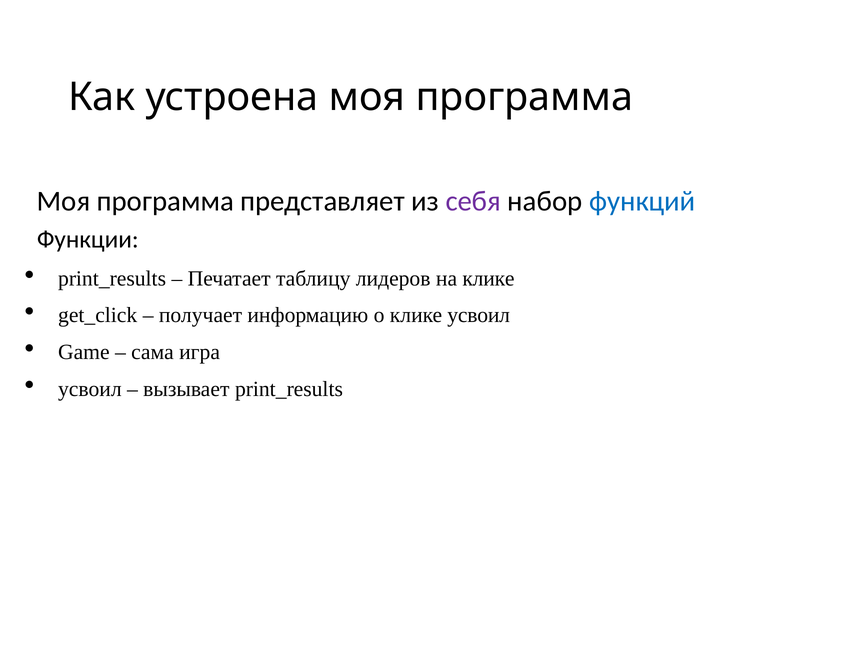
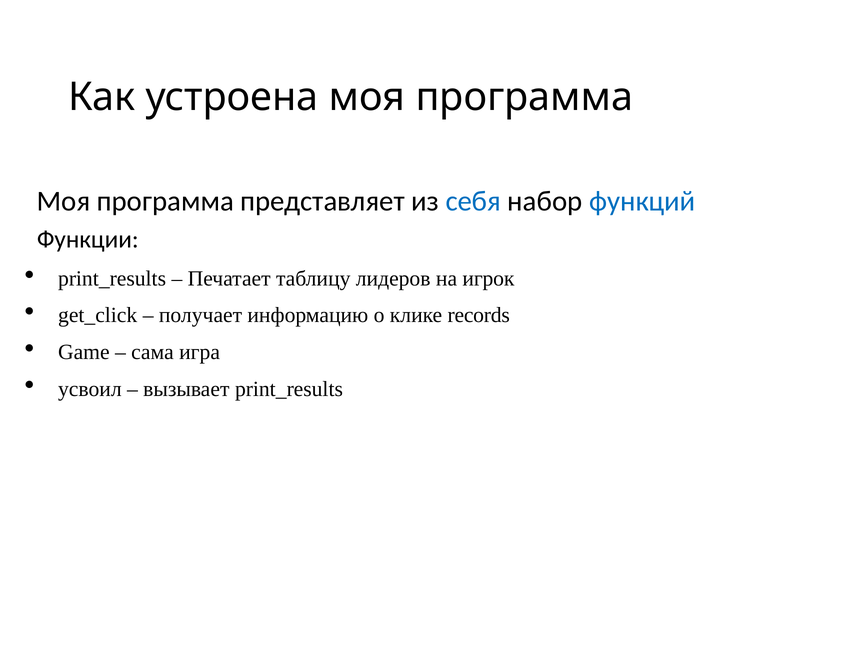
себя colour: purple -> blue (473, 201)
на клике: клике -> игрок (488, 278)
клике усвоил: усвоил -> records (479, 315)
